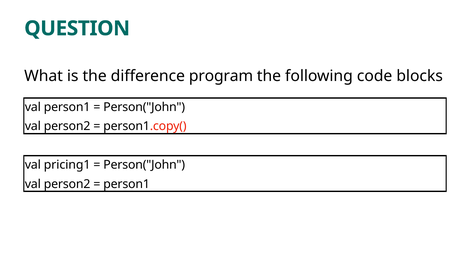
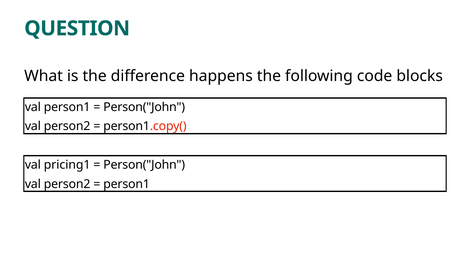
program: program -> happens (221, 76)
